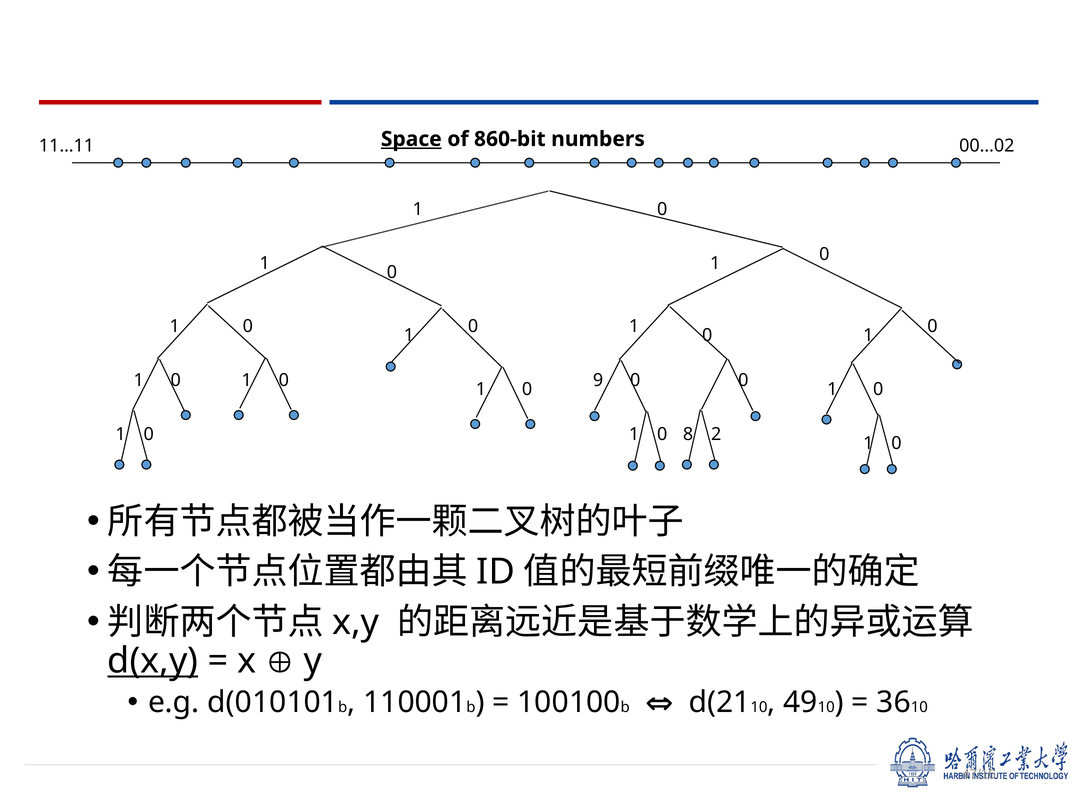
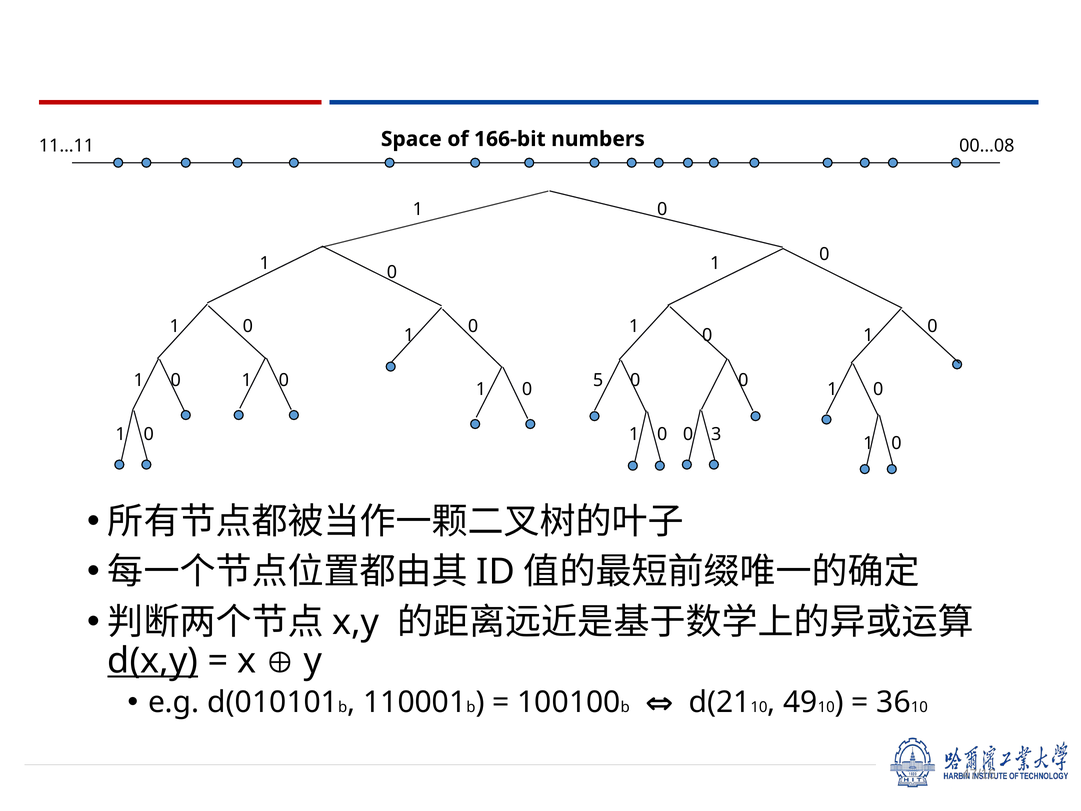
Space underline: present -> none (411, 139)
860-bit: 860-bit -> 166-bit (510, 139)
00…02: 00…02 -> 00…08 (987, 146)
9: 9 -> 5 (598, 380)
8: 8 -> 0 (688, 434)
2: 2 -> 3 (716, 434)
